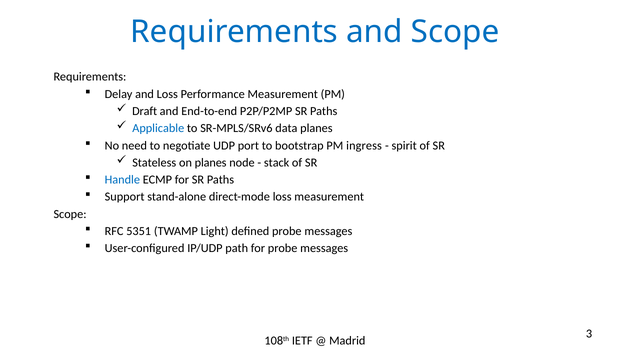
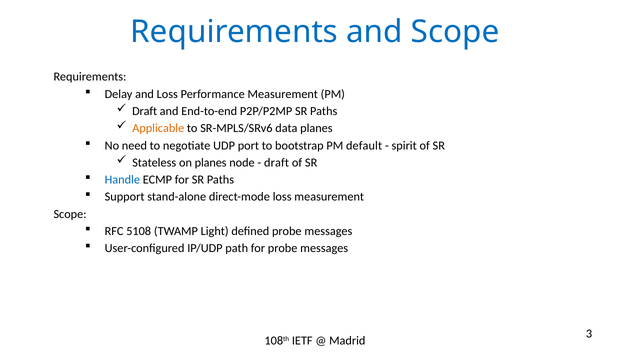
Applicable colour: blue -> orange (158, 128)
ingress: ingress -> default (364, 146)
stack: stack -> draft (277, 163)
5351: 5351 -> 5108 (139, 231)
